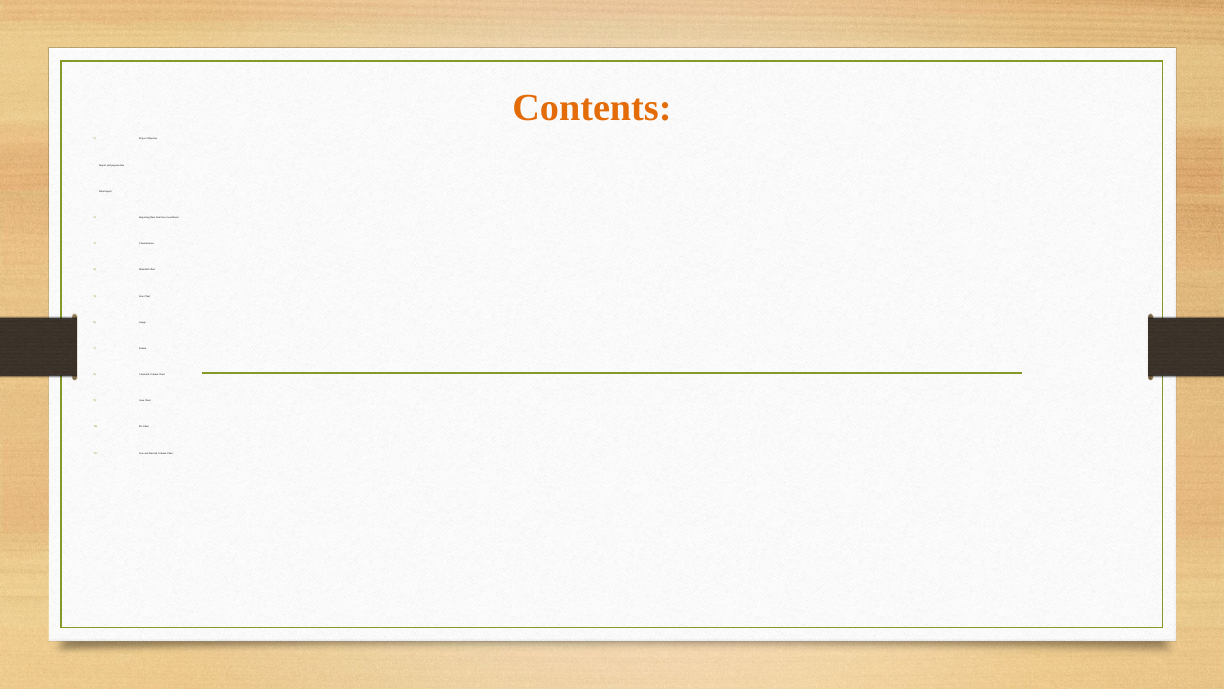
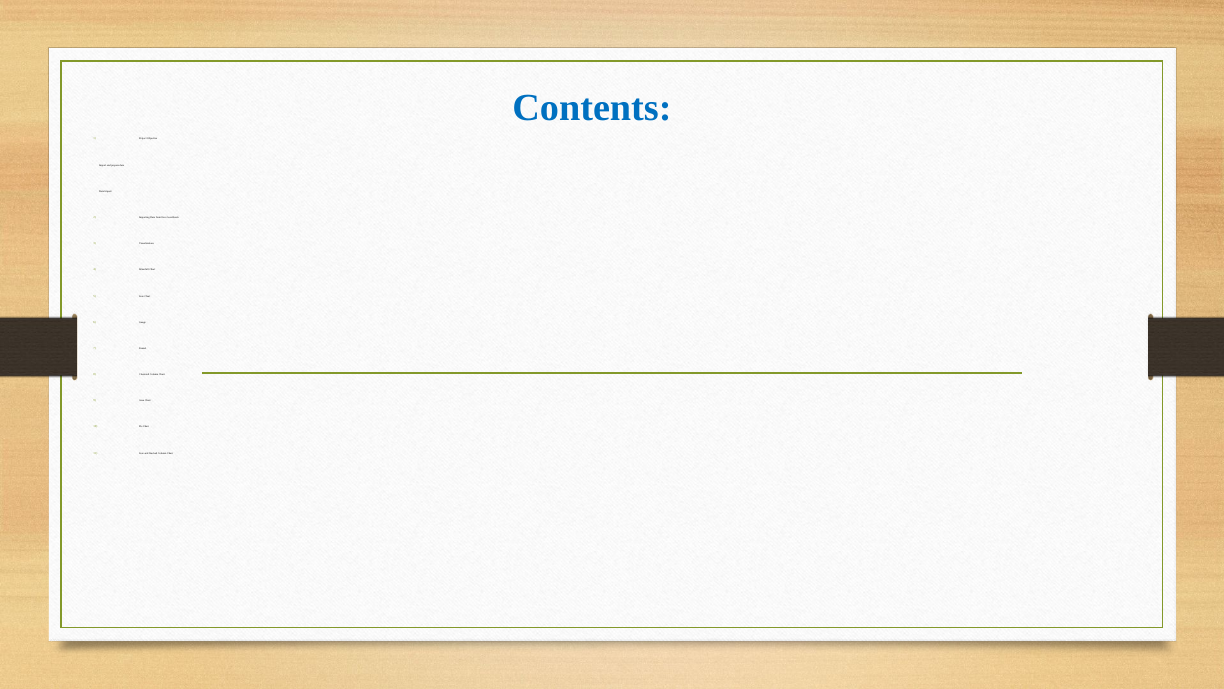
Contents colour: orange -> blue (592, 108)
